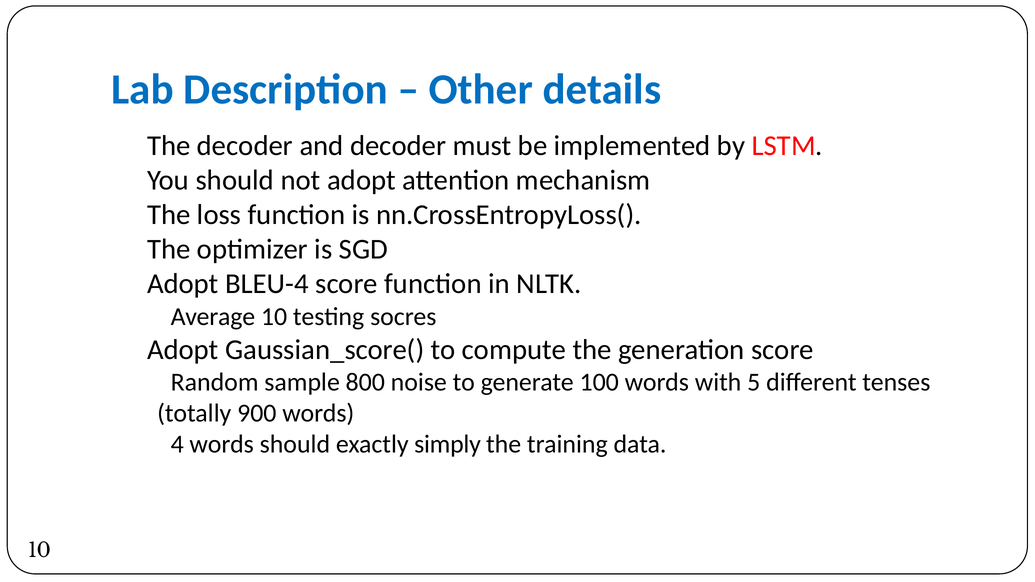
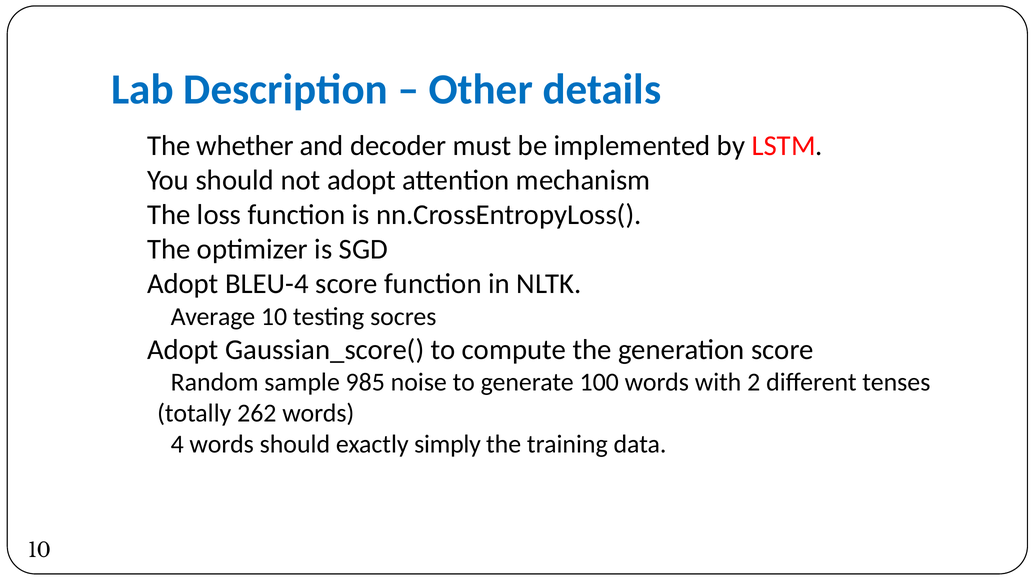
decoder: decoder -> whether (245, 146)
800: 800 -> 985 (365, 382)
5: 5 -> 2 (754, 382)
900: 900 -> 262 (257, 413)
